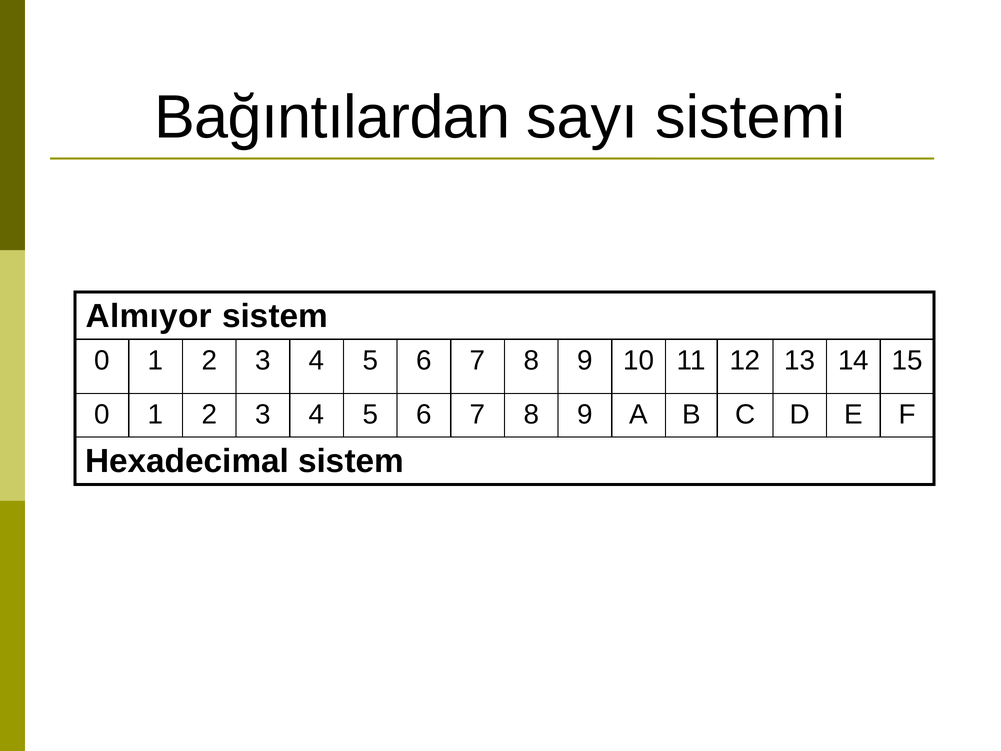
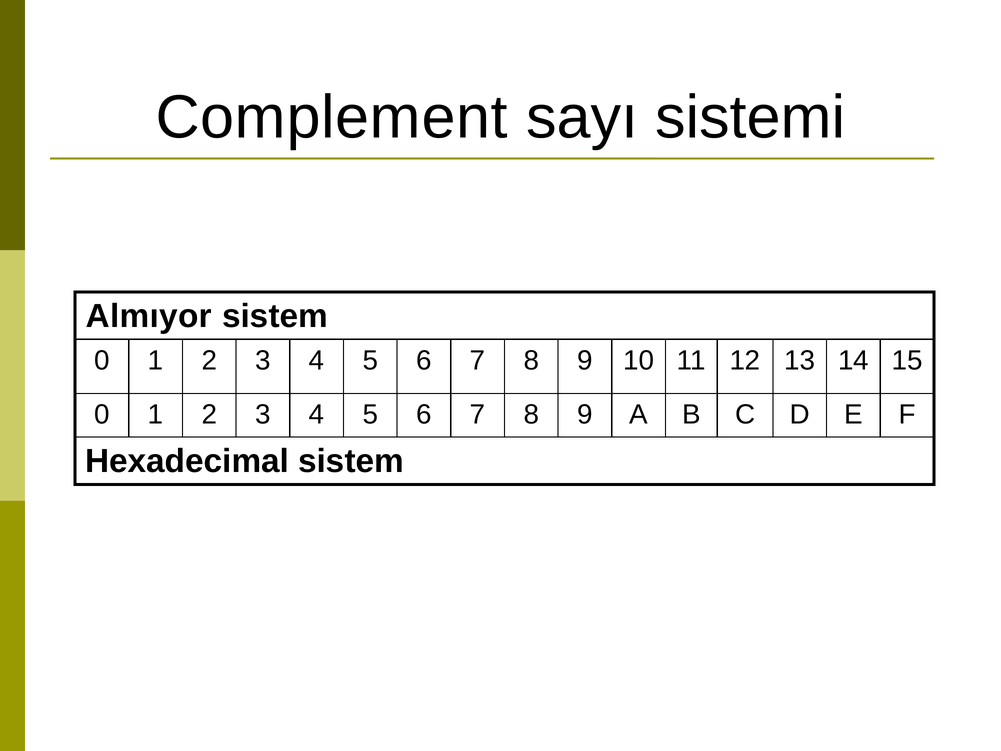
Bağıntılardan: Bağıntılardan -> Complement (332, 118)
